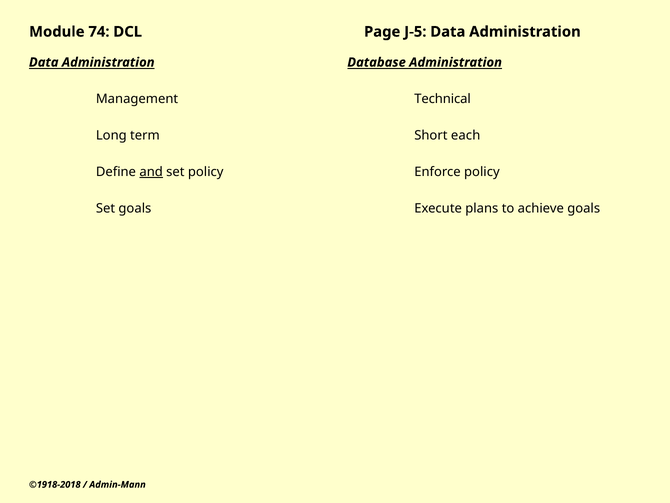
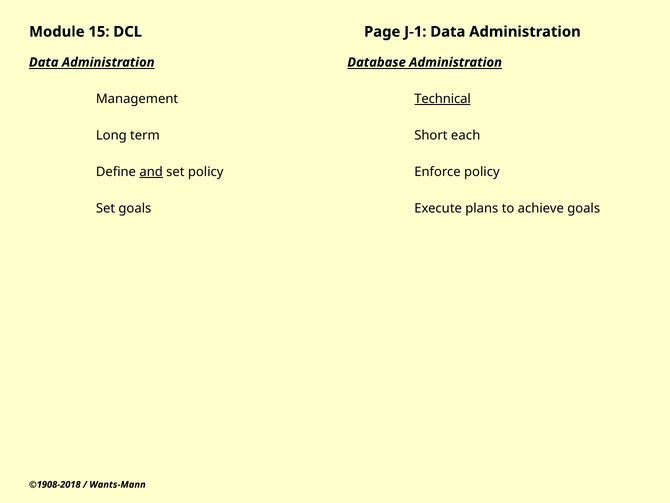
74: 74 -> 15 (99, 32)
J-5: J-5 -> J-1 (415, 32)
Technical underline: none -> present (443, 99)
©1918-2018: ©1918-2018 -> ©1908-2018 (55, 484)
Admin-Mann: Admin-Mann -> Wants-Mann (118, 484)
